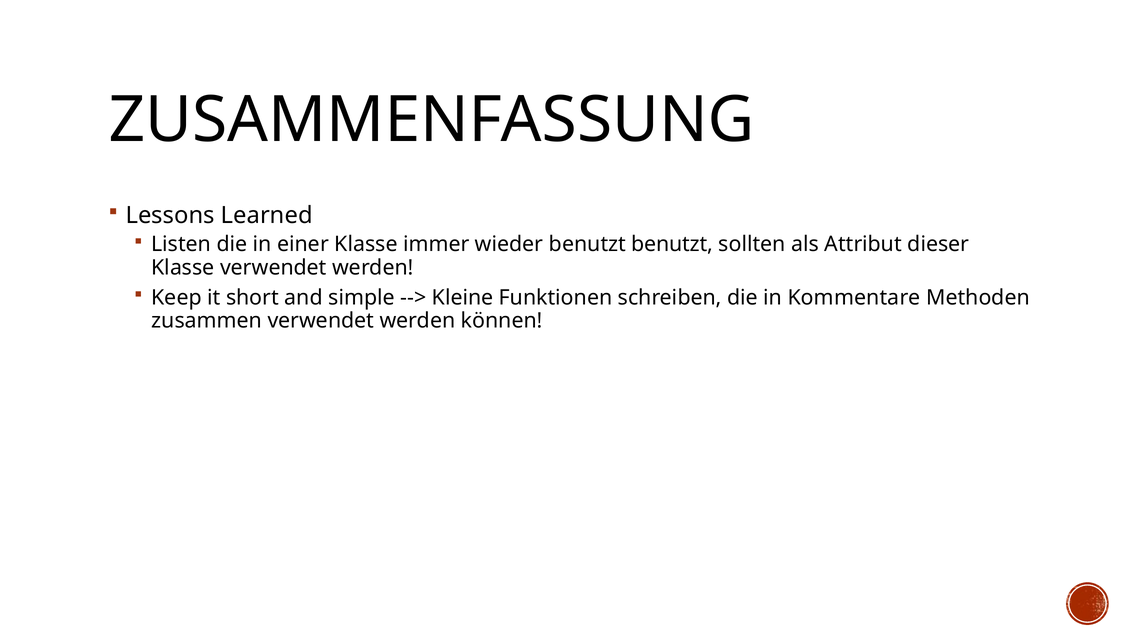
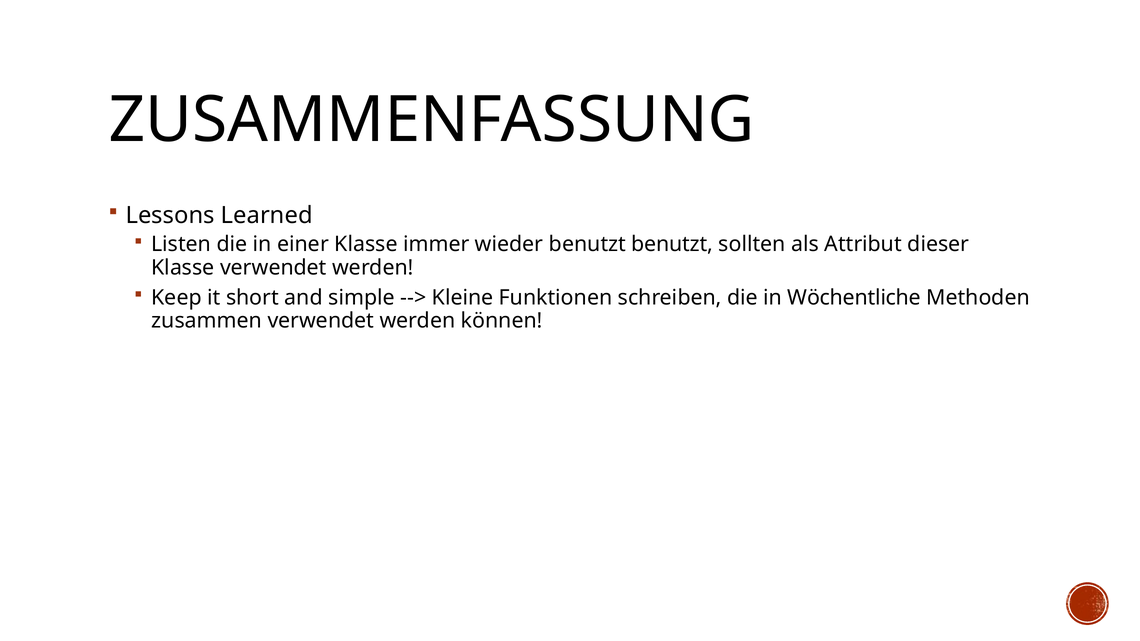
Kommentare: Kommentare -> Wöchentliche (854, 298)
